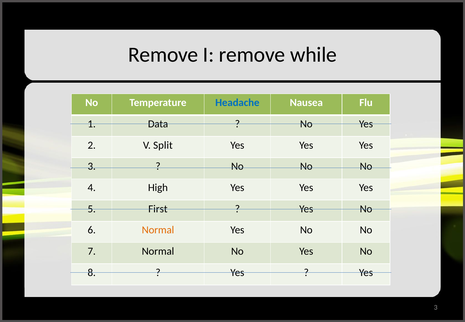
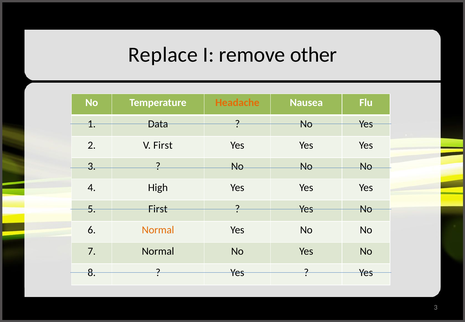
Remove: Remove -> Replace (163, 55)
while: while -> other (314, 55)
Headache colour: blue -> orange (237, 103)
V Split: Split -> First (163, 145)
